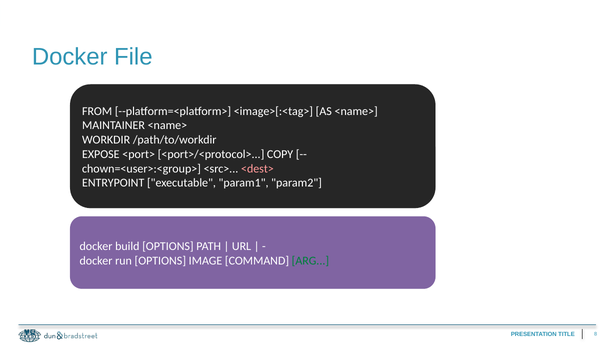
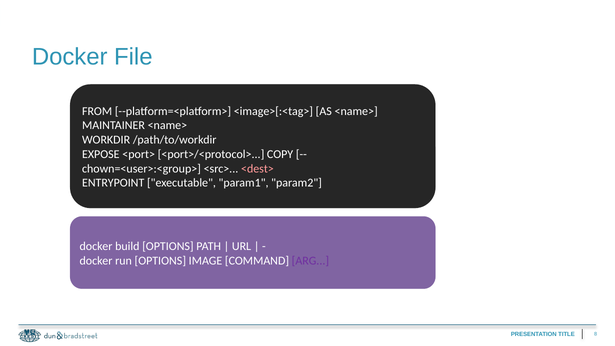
ARG colour: green -> purple (310, 261)
